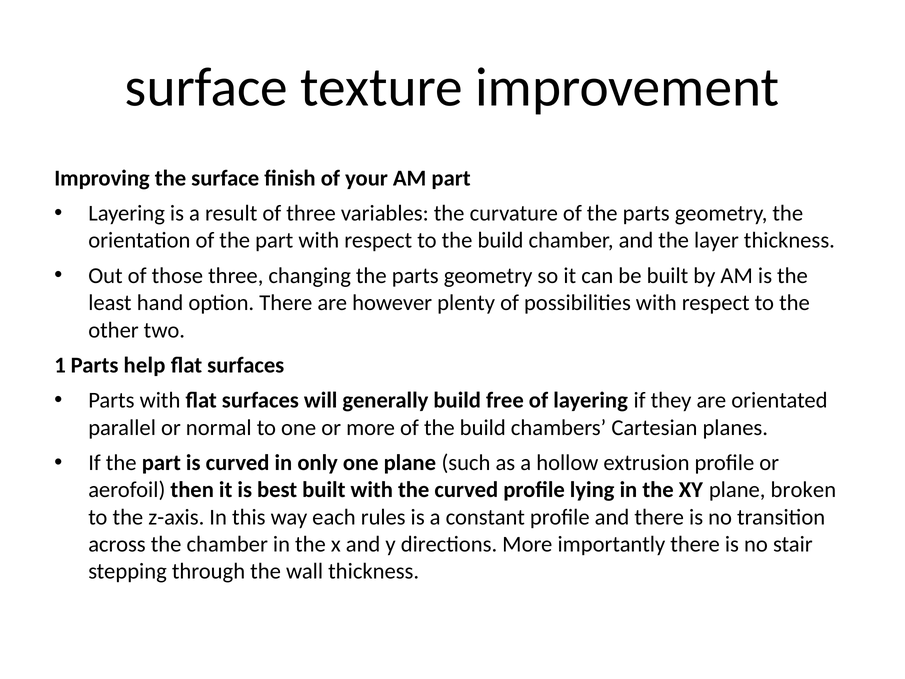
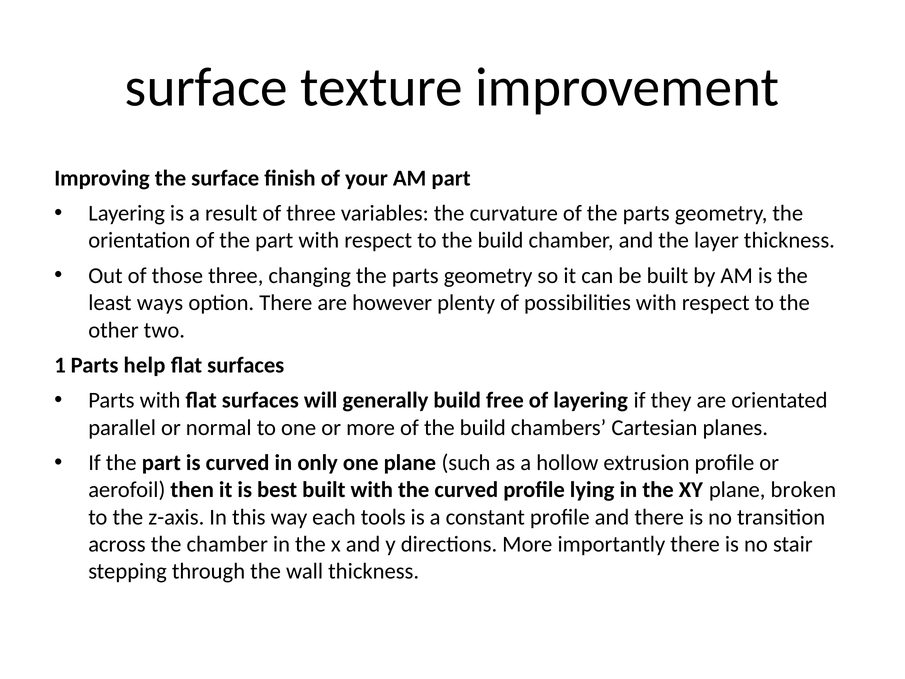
hand: hand -> ways (160, 303)
rules: rules -> tools (383, 517)
